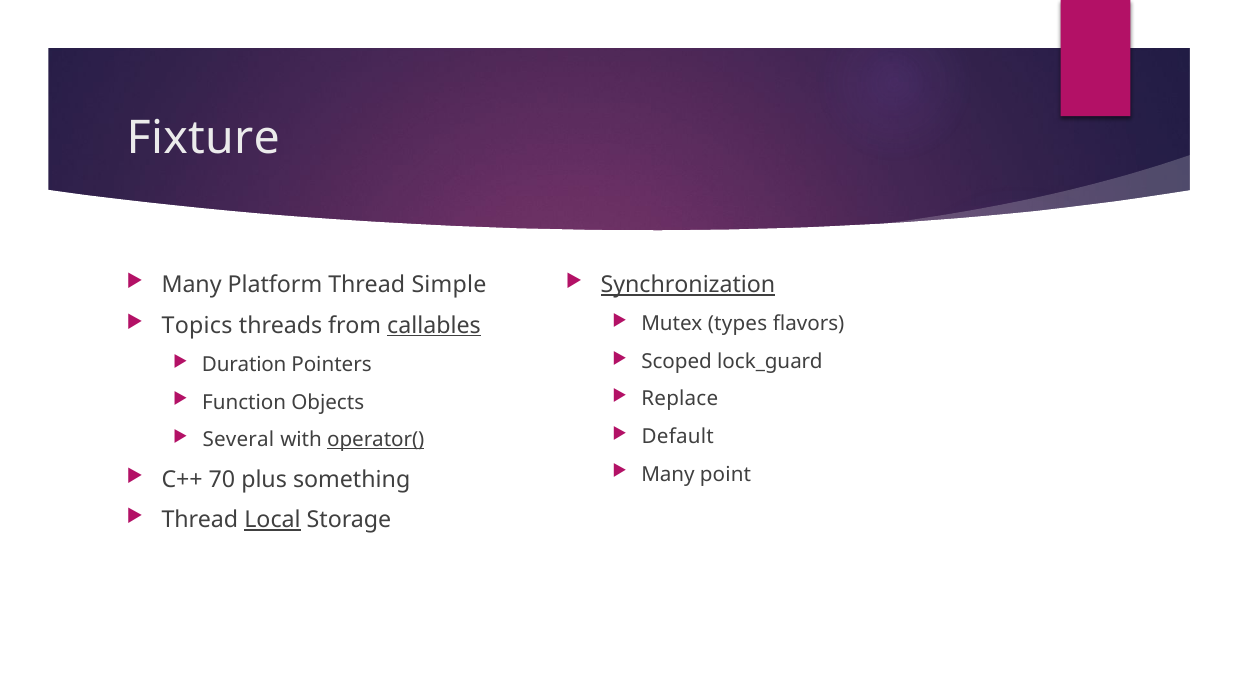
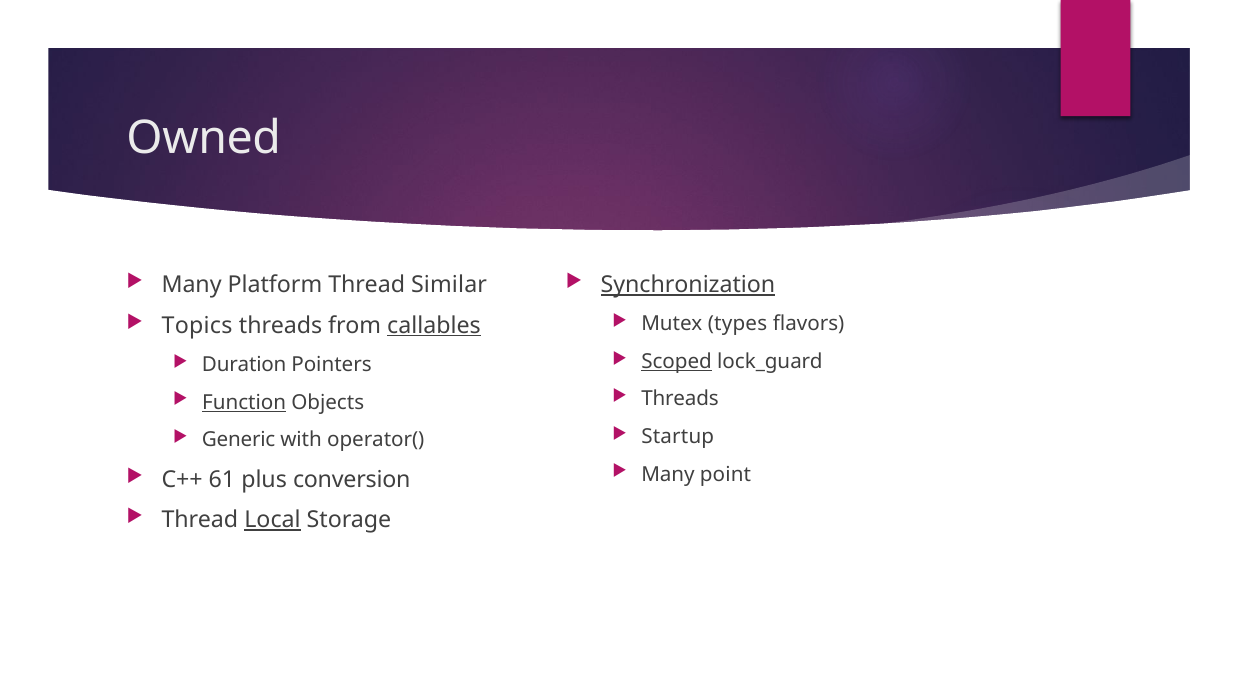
Fixture: Fixture -> Owned (204, 138)
Simple: Simple -> Similar (449, 285)
Scoped underline: none -> present (677, 361)
Replace: Replace -> Threads (680, 399)
Function underline: none -> present (244, 402)
Default: Default -> Startup (678, 437)
Several: Several -> Generic (239, 440)
operator( underline: present -> none (376, 440)
70: 70 -> 61 (222, 479)
something: something -> conversion (352, 479)
